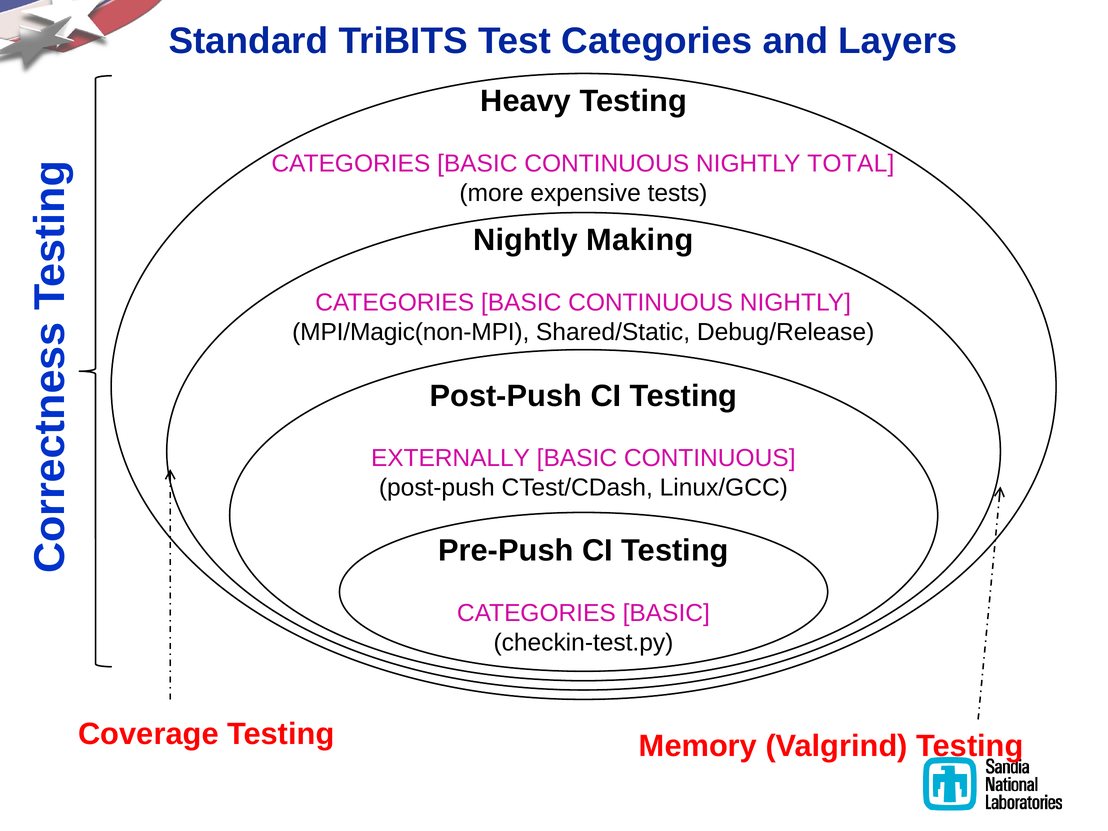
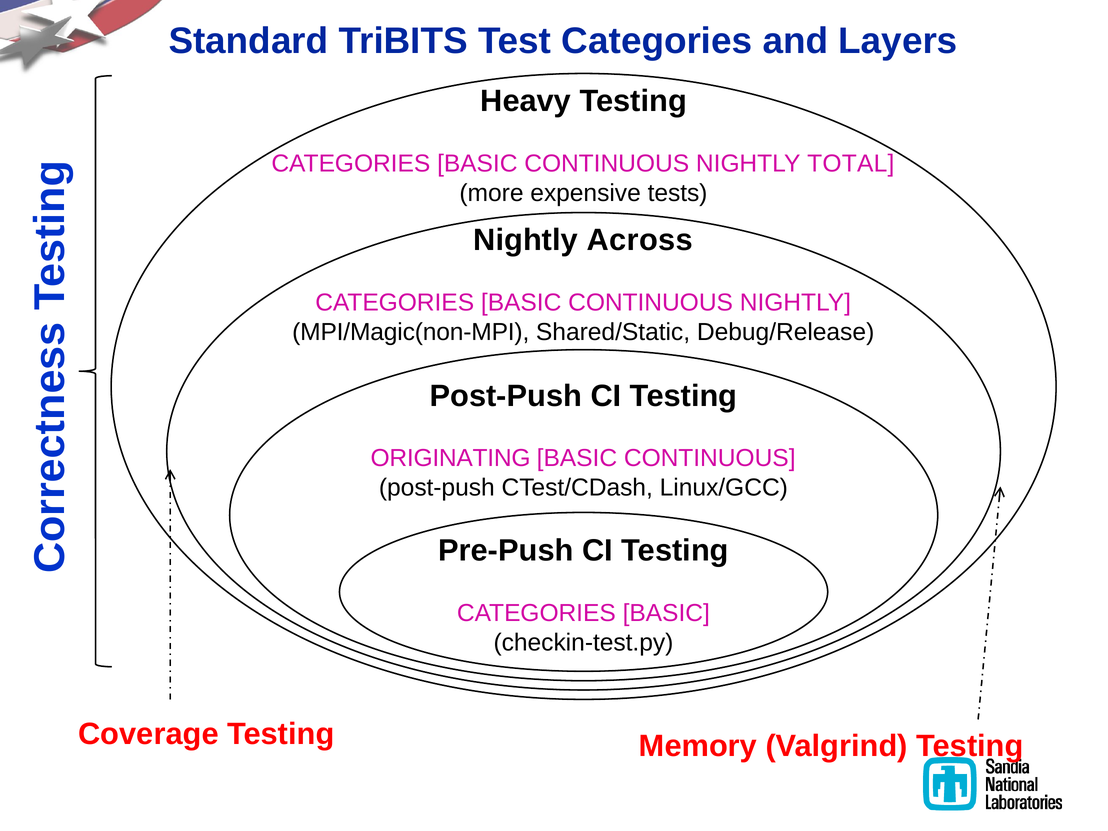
Making: Making -> Across (640, 240)
EXTERNALLY: EXTERNALLY -> ORIGINATING (451, 458)
